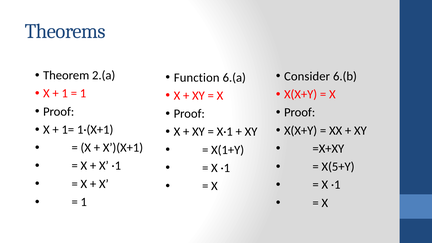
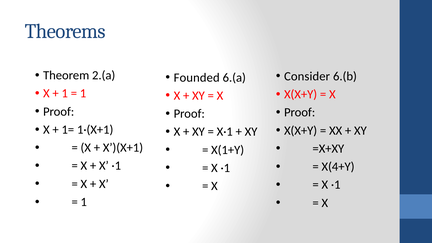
Function: Function -> Founded (197, 78)
X(5+Y: X(5+Y -> X(4+Y (338, 167)
